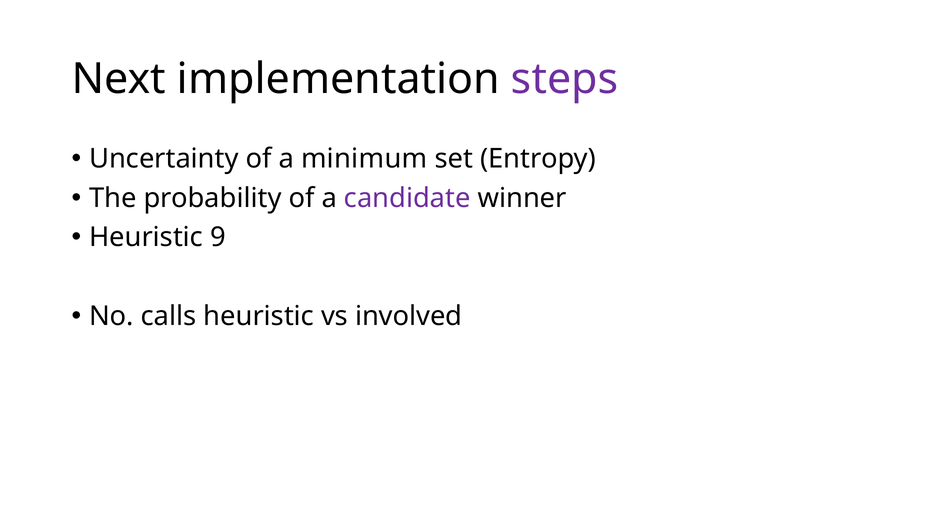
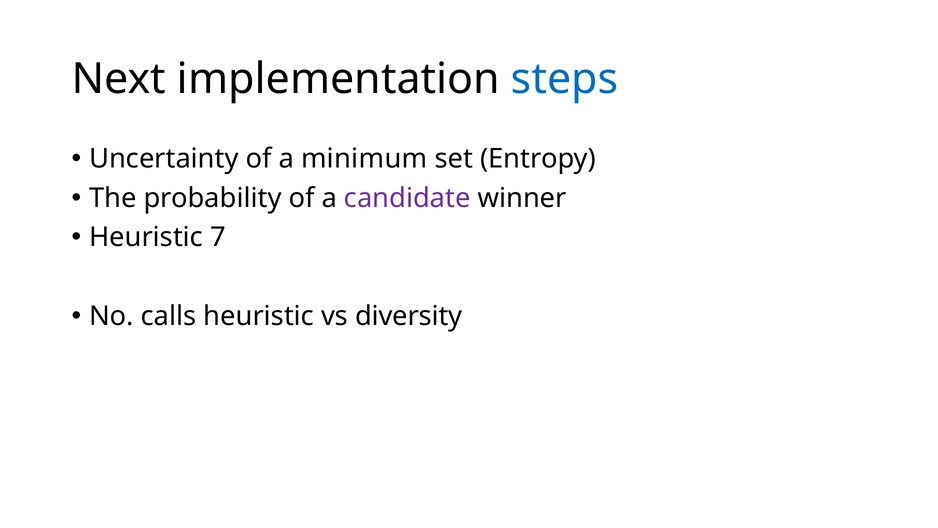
steps colour: purple -> blue (565, 79)
9: 9 -> 7 (218, 237)
involved: involved -> diversity (409, 316)
